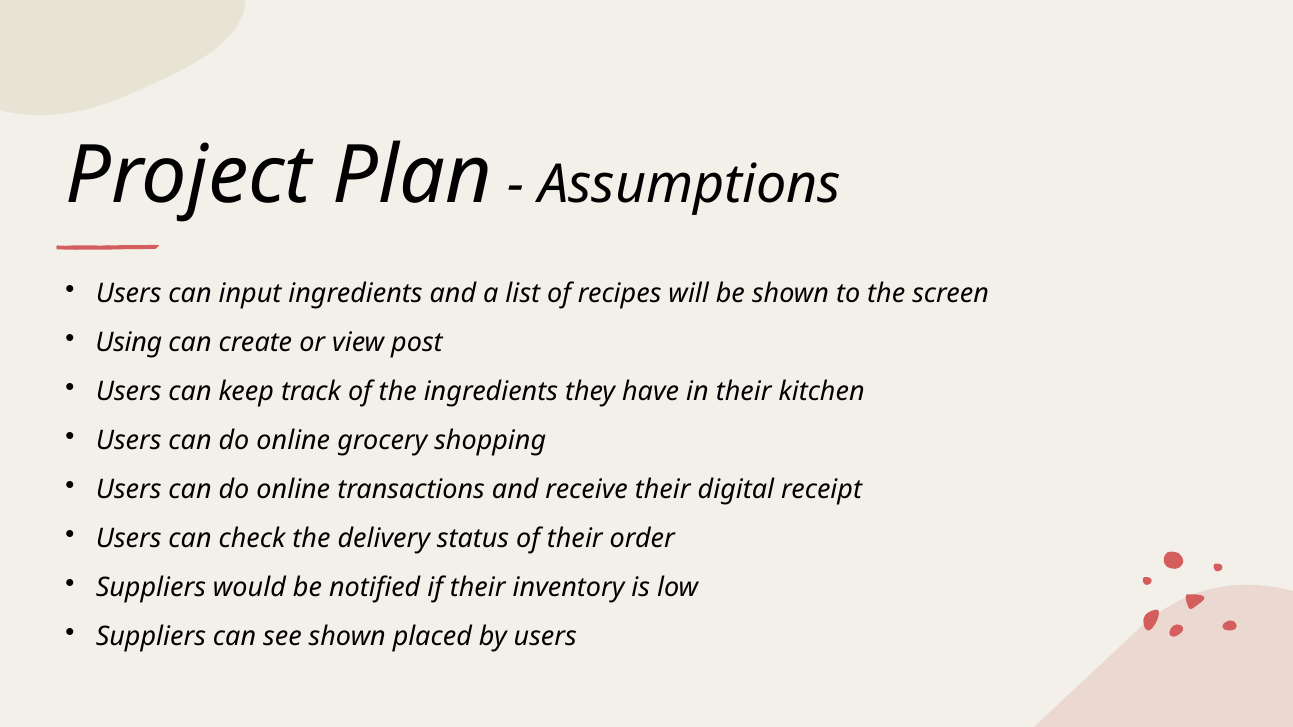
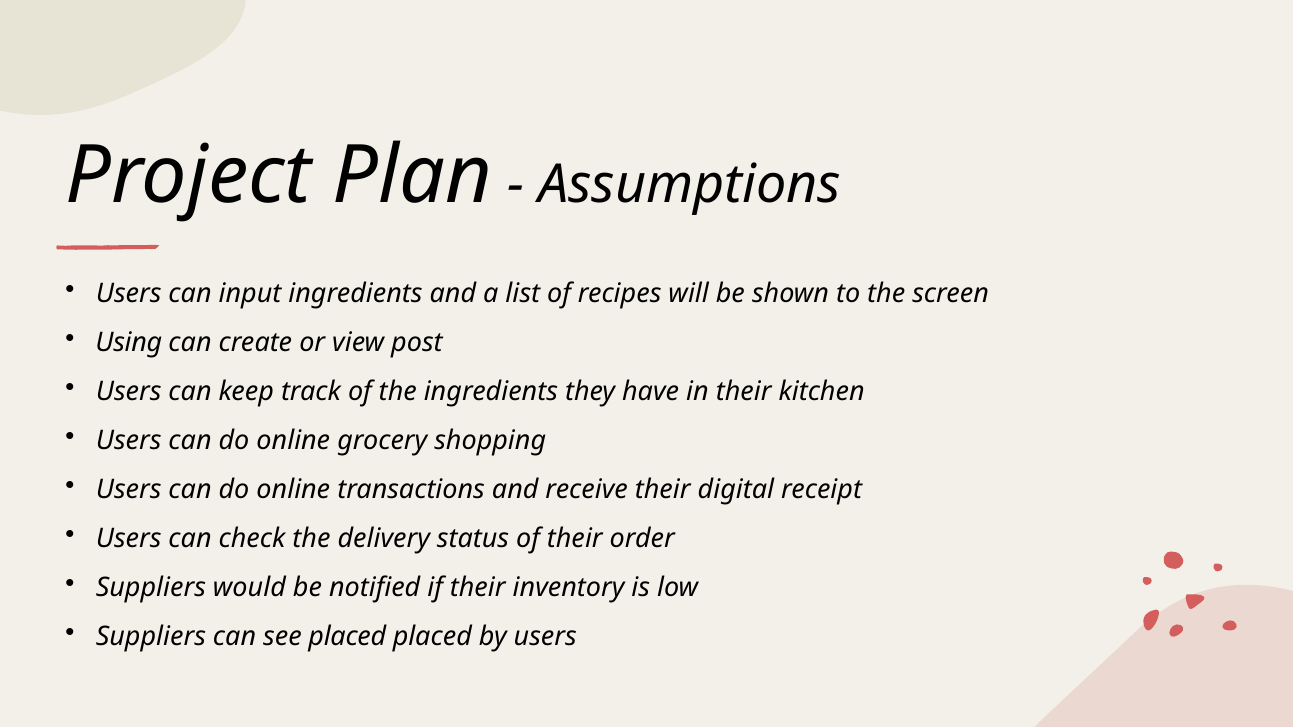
see shown: shown -> placed (347, 637)
